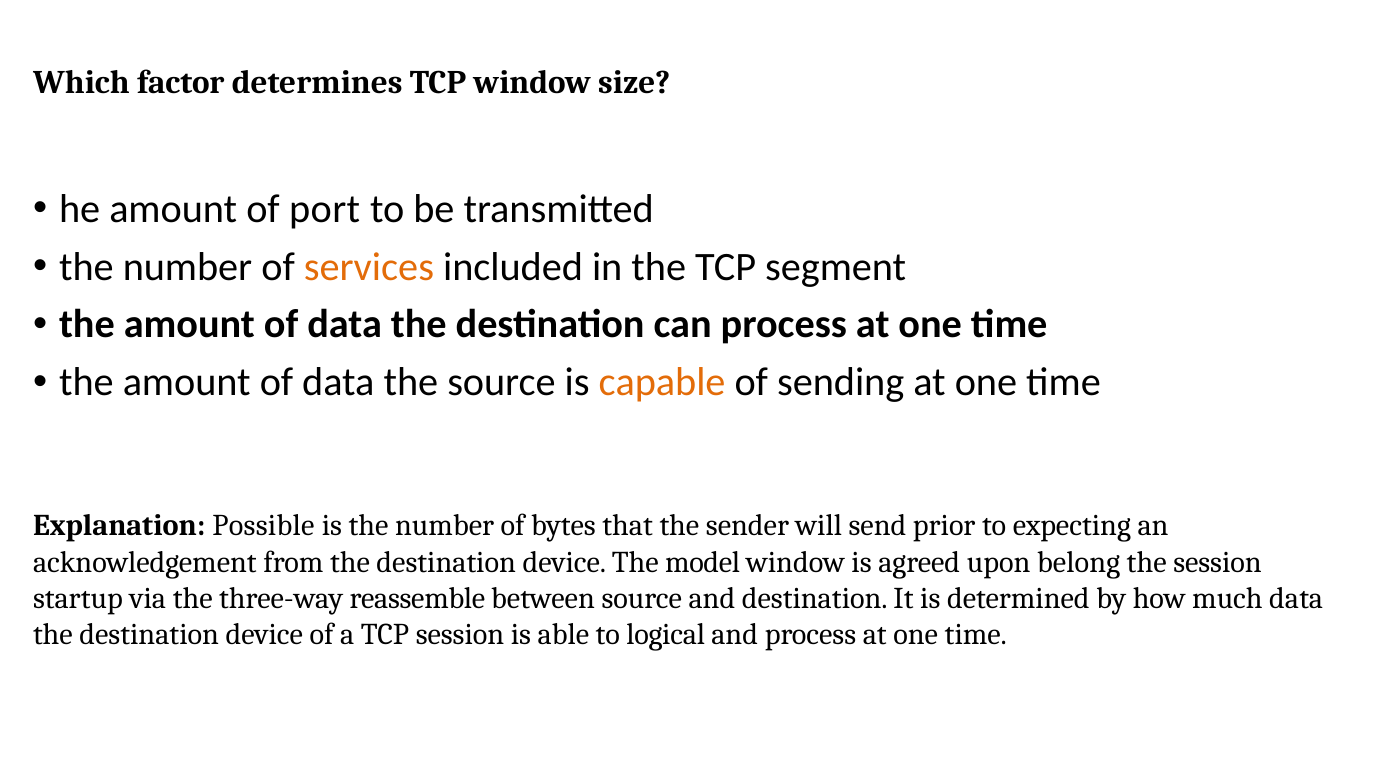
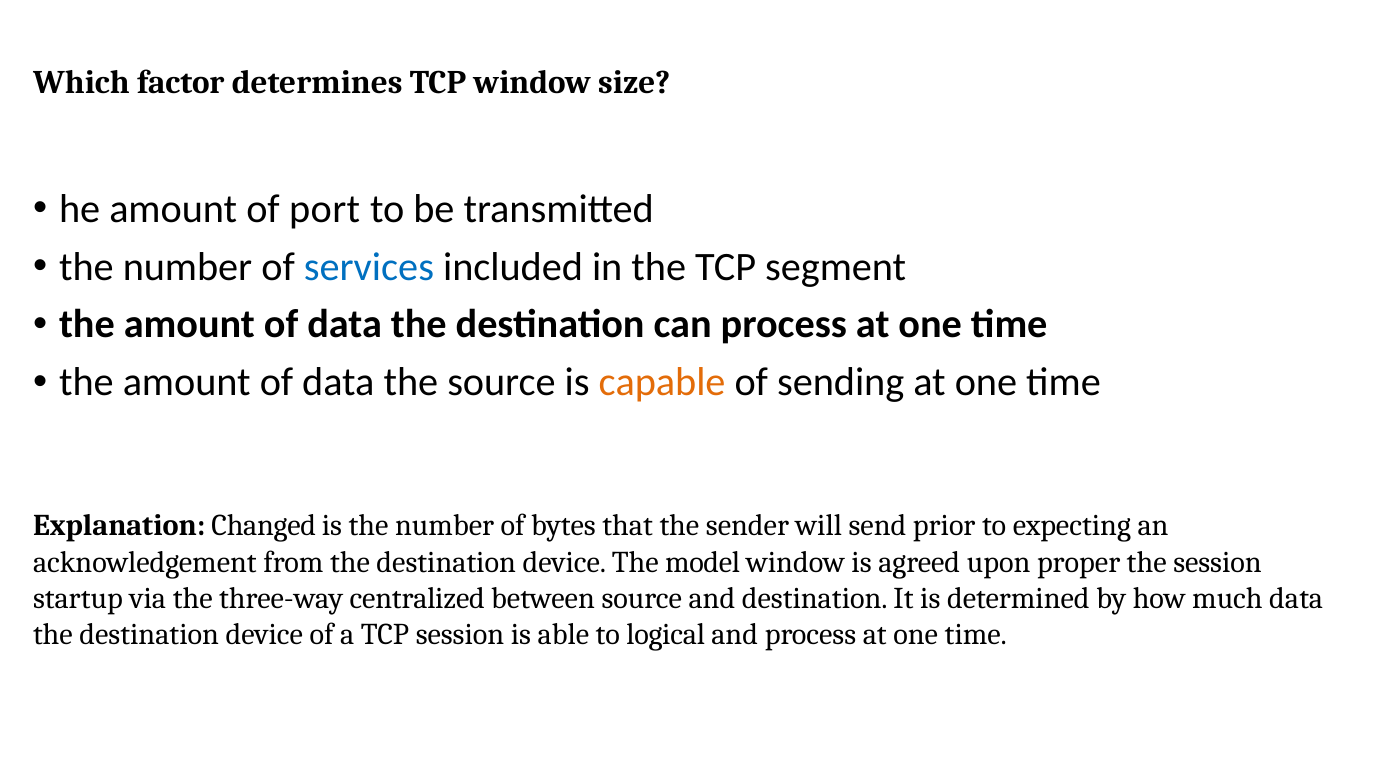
services colour: orange -> blue (369, 267)
Possible: Possible -> Changed (264, 526)
belong: belong -> proper (1079, 562)
reassemble: reassemble -> centralized (417, 598)
